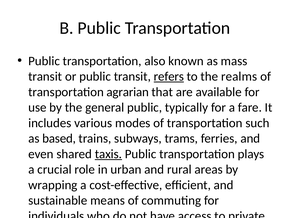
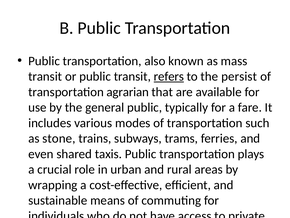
realms: realms -> persist (239, 76)
based: based -> stone (59, 138)
taxis underline: present -> none (108, 154)
